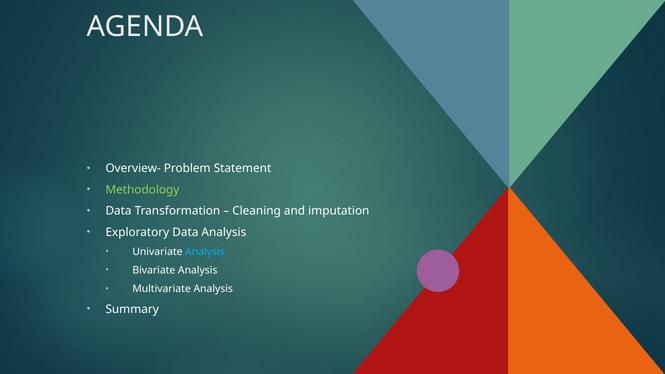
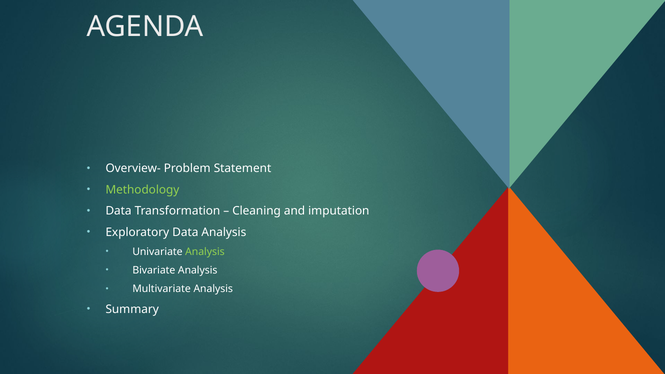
Analysis colour: light blue -> light green (205, 252)
